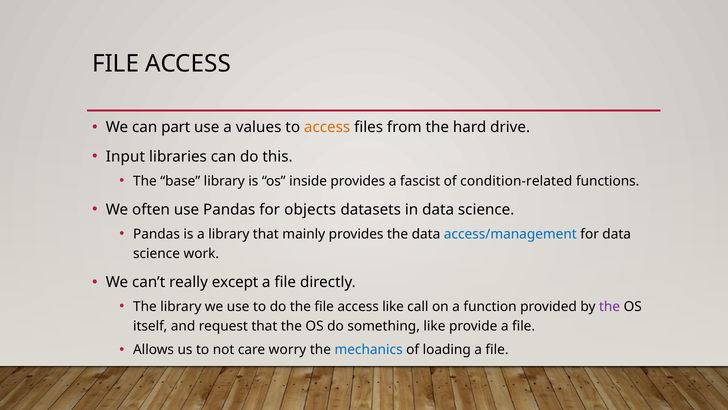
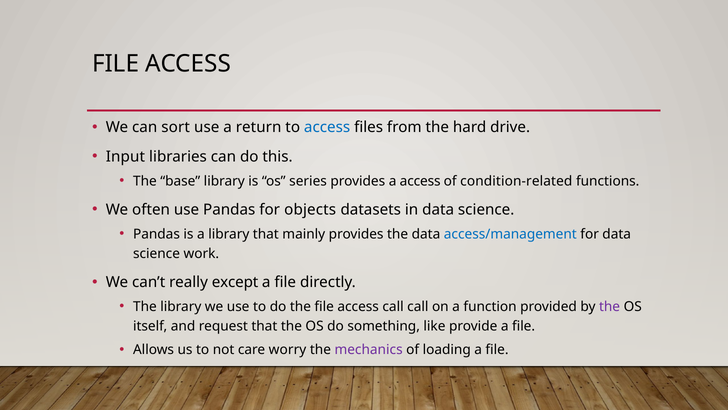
part: part -> sort (176, 127)
values: values -> return (259, 127)
access colour: orange -> blue (327, 127)
inside: inside -> series (308, 181)
a fascist: fascist -> access (420, 181)
access like: like -> call (393, 306)
mechanics colour: blue -> purple (369, 349)
